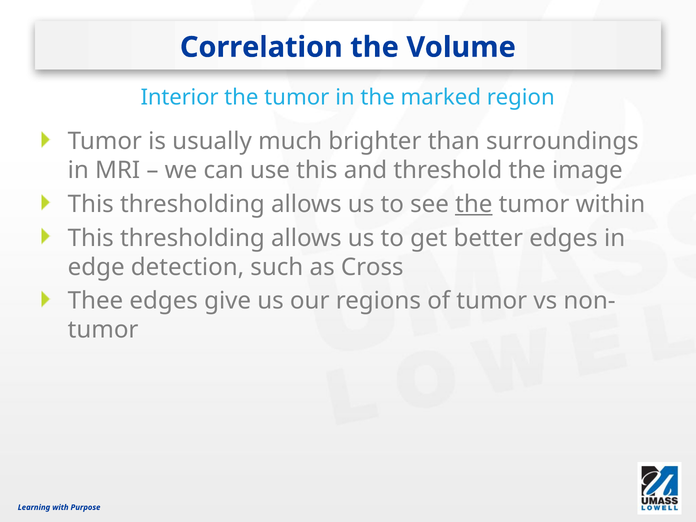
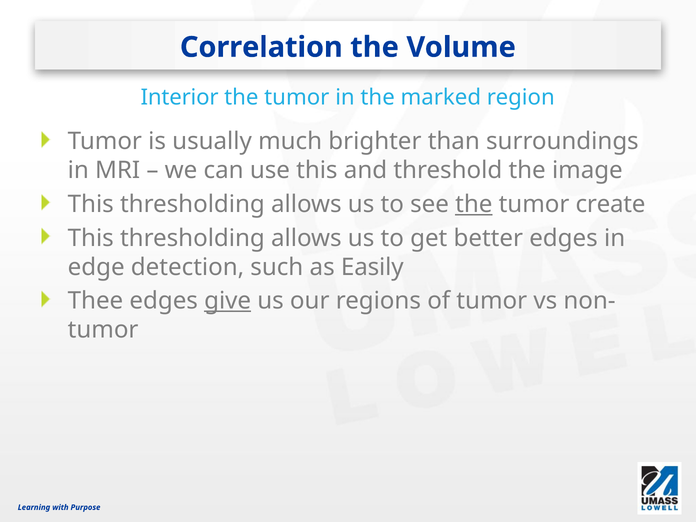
within: within -> create (611, 204)
Cross: Cross -> Easily (372, 267)
give underline: none -> present (228, 301)
